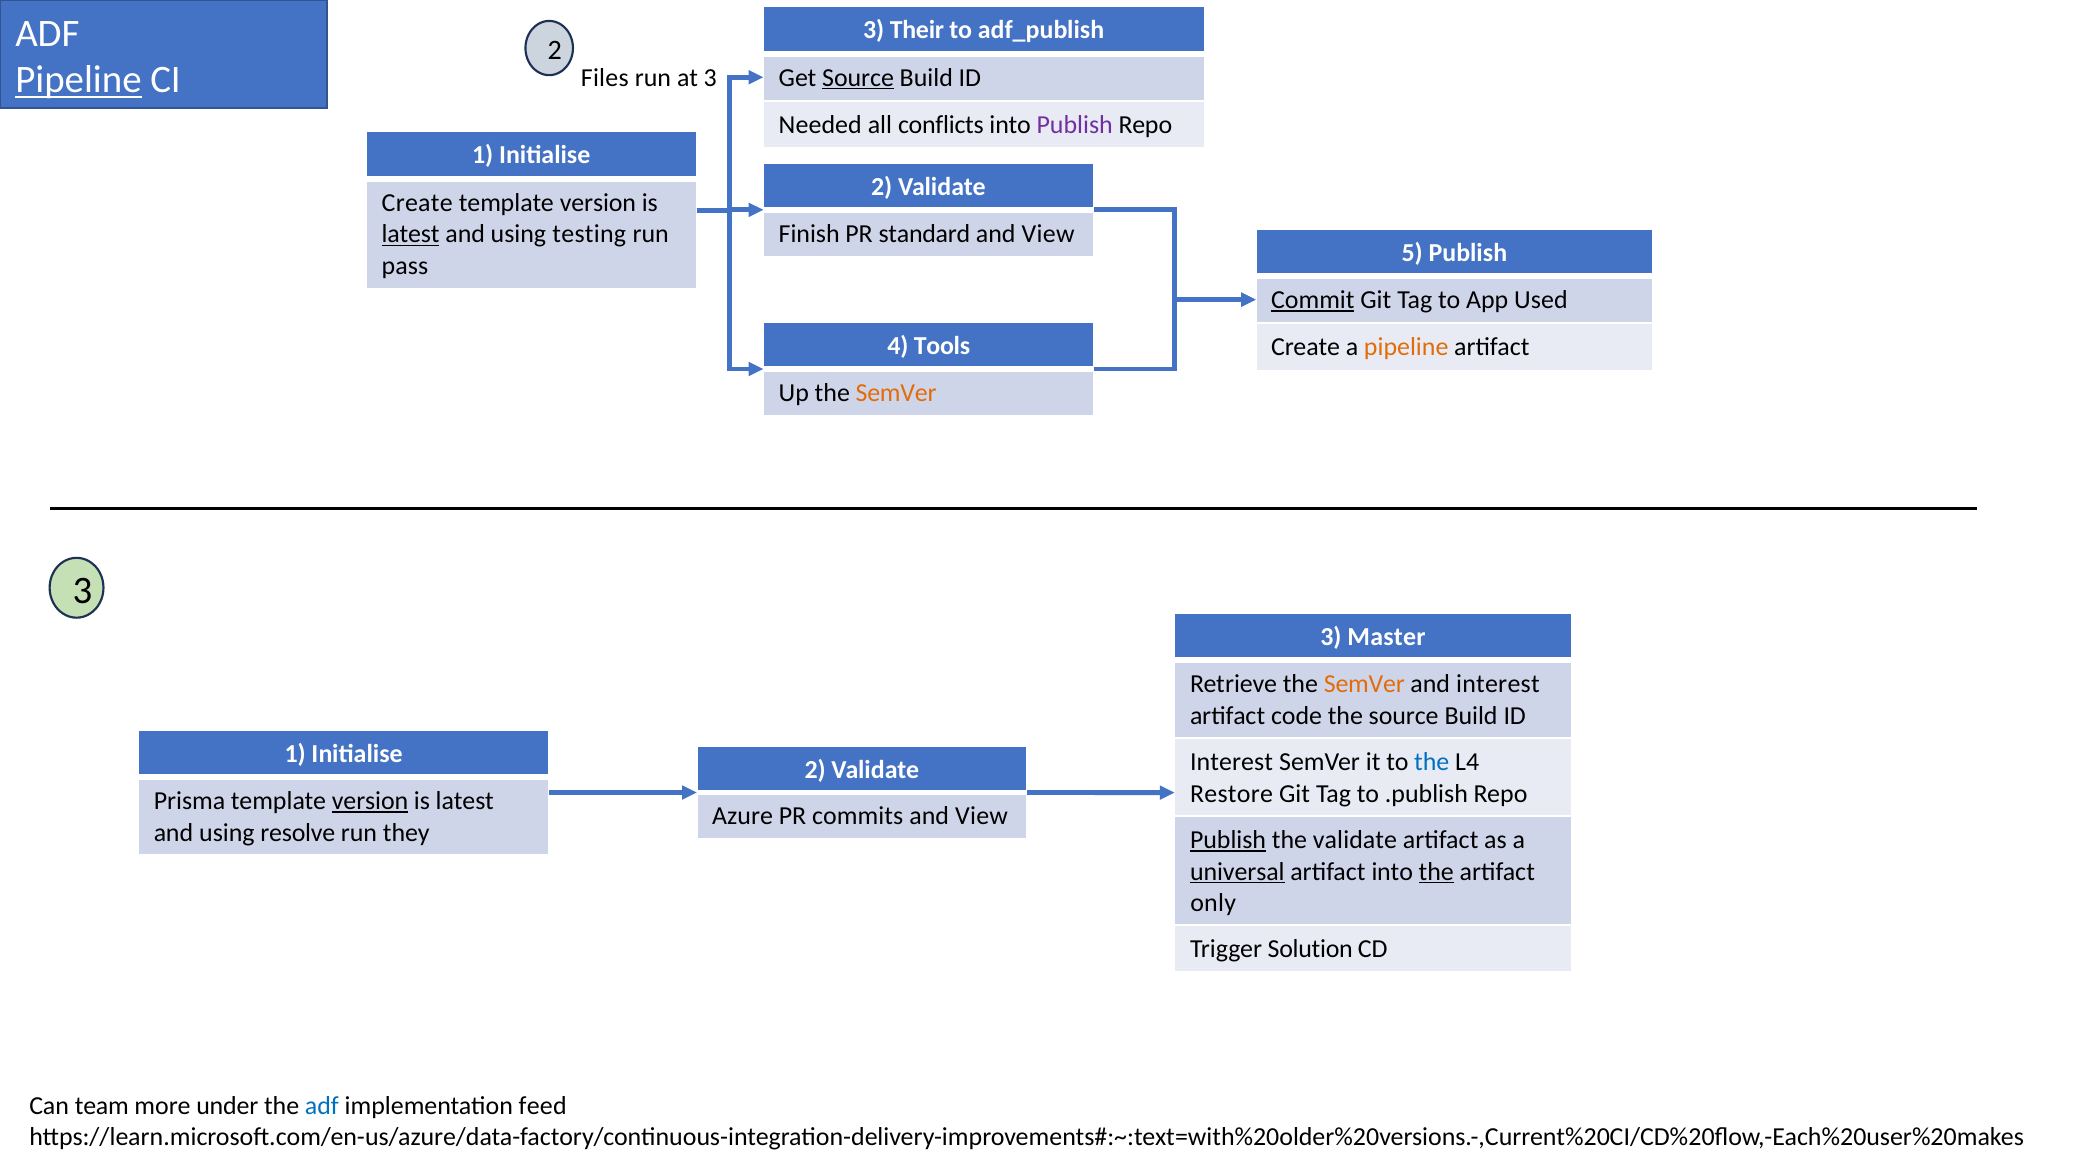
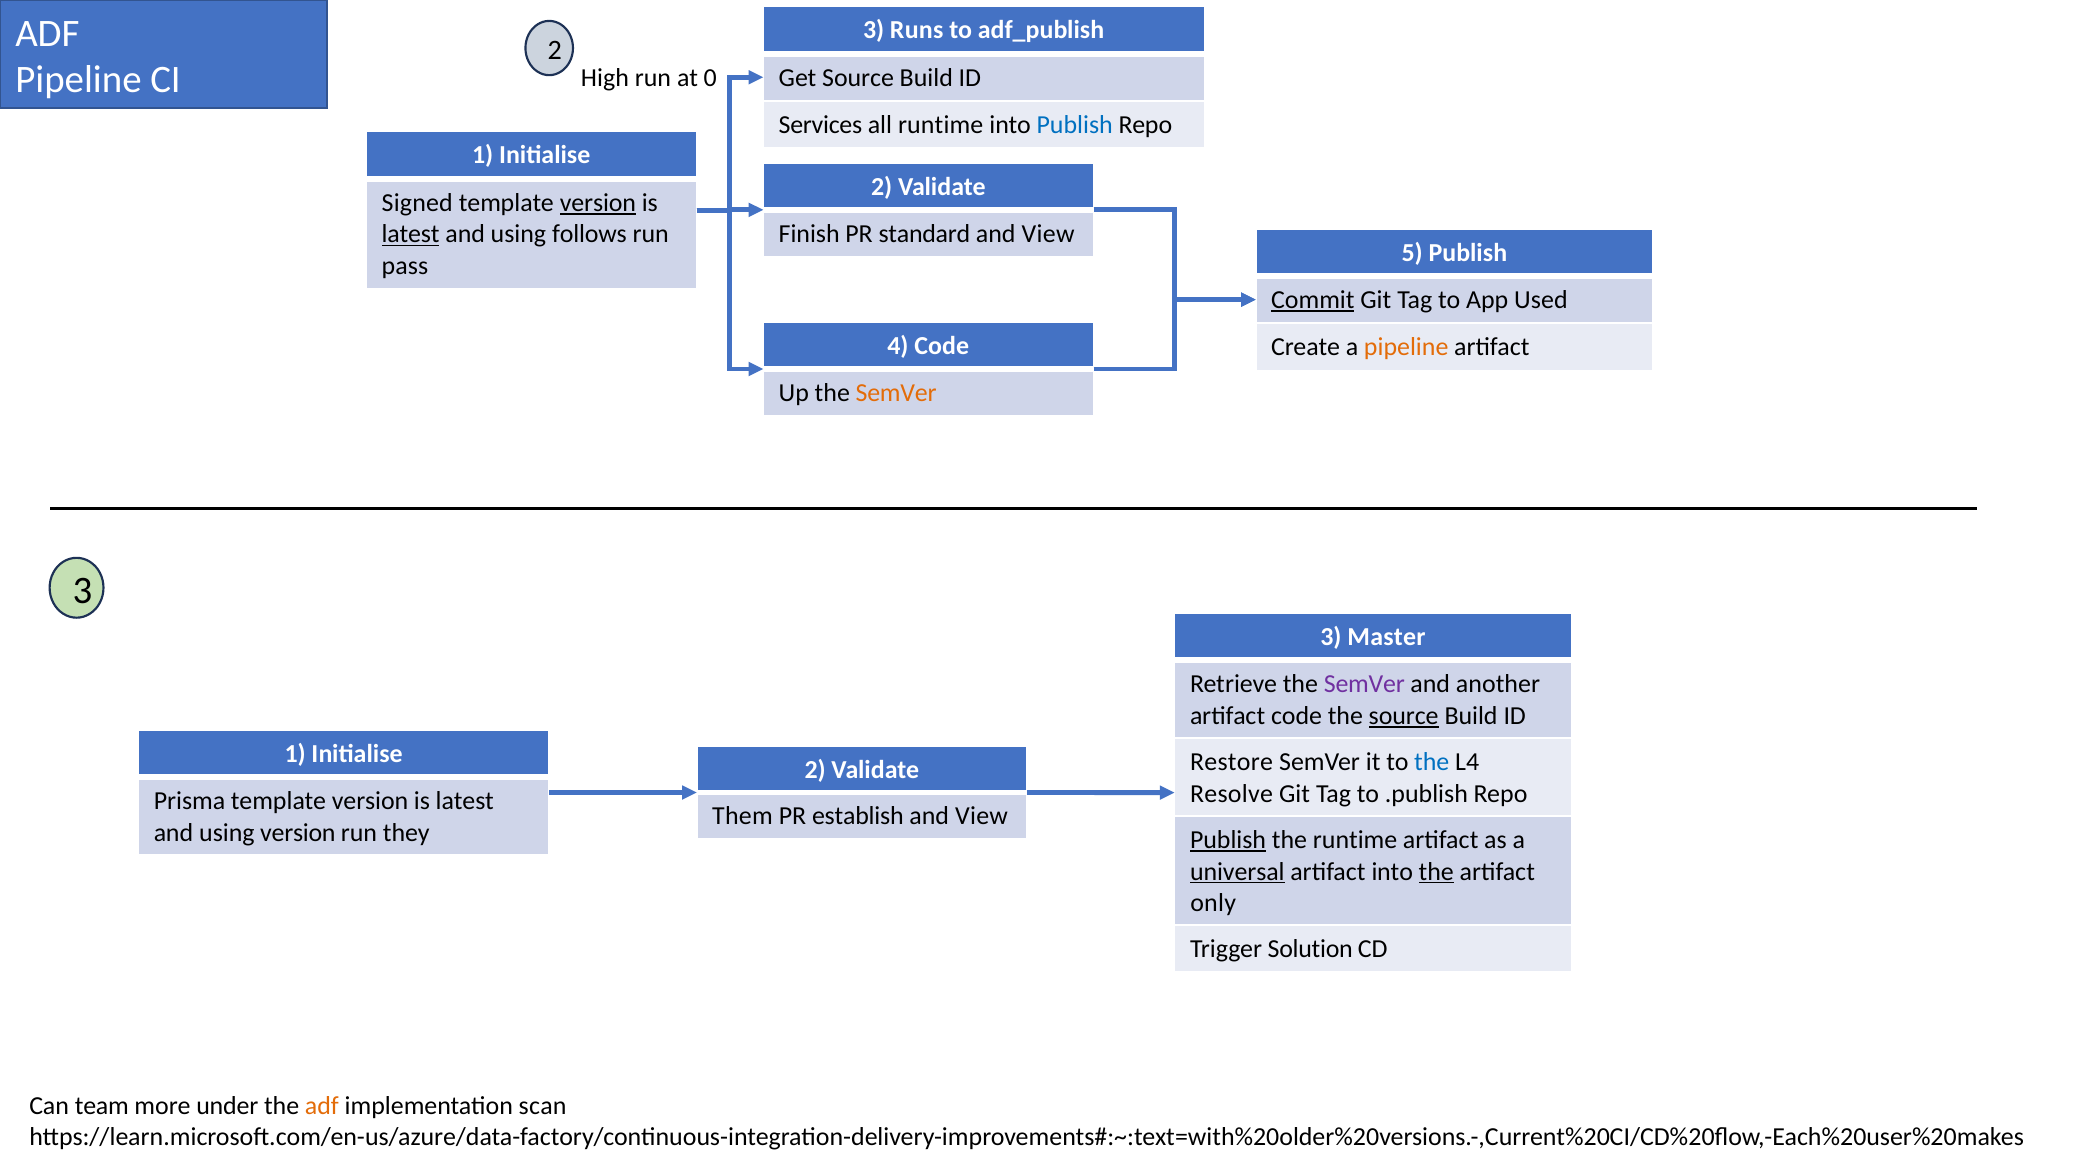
Their: Their -> Runs (917, 30)
Pipeline underline: present -> none (78, 80)
Source underline: present -> none (858, 78)
Files: Files -> High (605, 78)
at 3: 3 -> 0 (710, 78)
Needed: Needed -> Services (820, 125)
all conflicts: conflicts -> runtime (941, 125)
Publish colour: purple -> blue (1075, 125)
Create: Create -> Signed (417, 203)
version underline: none -> present (598, 203)
testing: testing -> follows (589, 234)
4 Tools: Tools -> Code (942, 346)
SemVer colour: orange -> purple (1364, 684)
and interest: interest -> another (1498, 684)
source underline: none -> present (1404, 716)
Interest: Interest -> Restore (1232, 762)
Restore: Restore -> Resolve (1232, 794)
version underline: present -> none (370, 801)
Azure: Azure -> Them (742, 817)
commits: commits -> establish (858, 817)
using resolve: resolve -> version (298, 833)
the validate: validate -> runtime (1355, 840)
adf colour: blue -> orange (322, 1106)
feed: feed -> scan (543, 1106)
